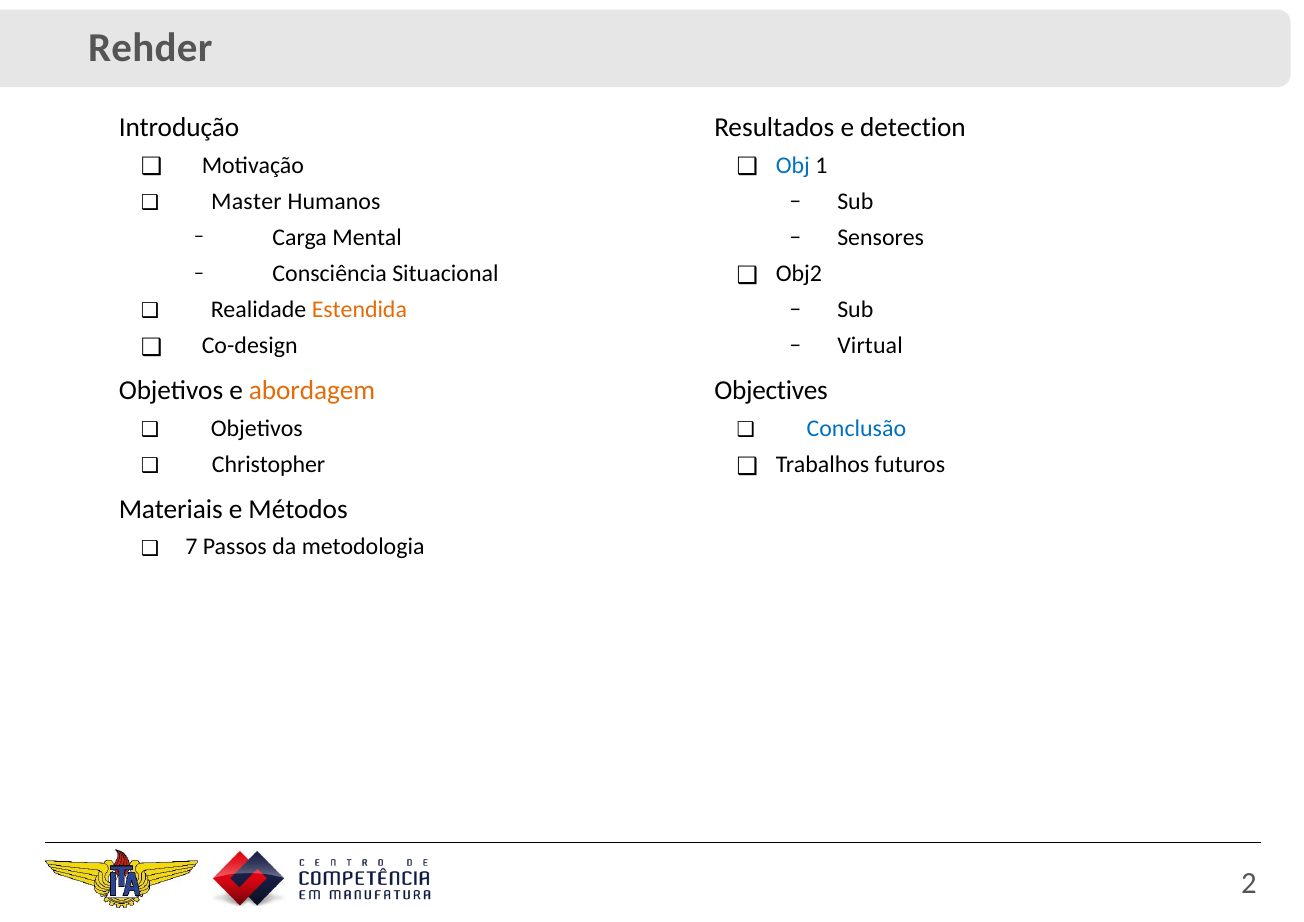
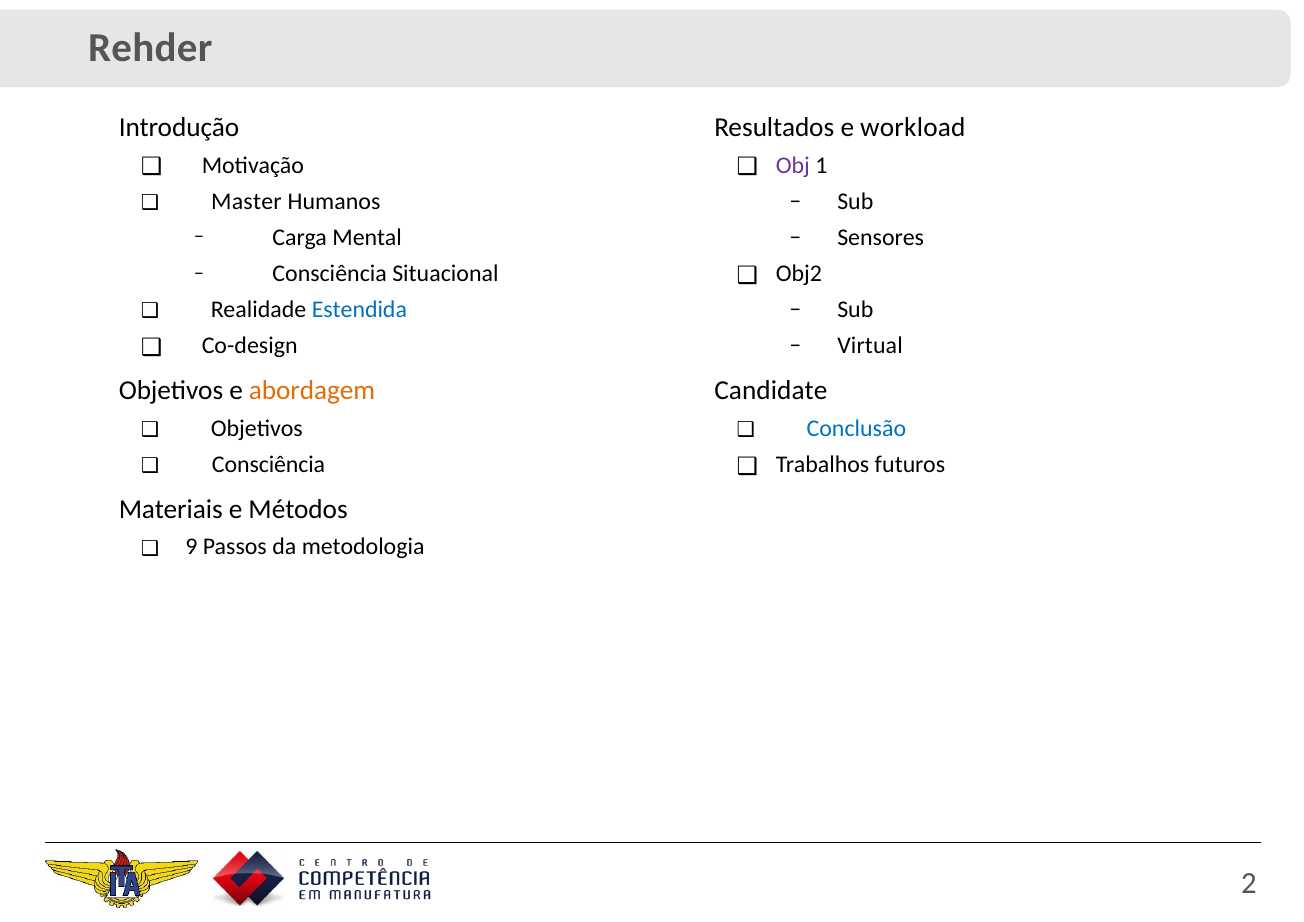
detection: detection -> workload (913, 127)
Obj colour: blue -> purple (793, 165)
Estendida colour: orange -> blue (359, 310)
Objectives: Objectives -> Candidate (771, 390)
Christopher: Christopher -> Consciência (269, 464)
7: 7 -> 9 (191, 547)
